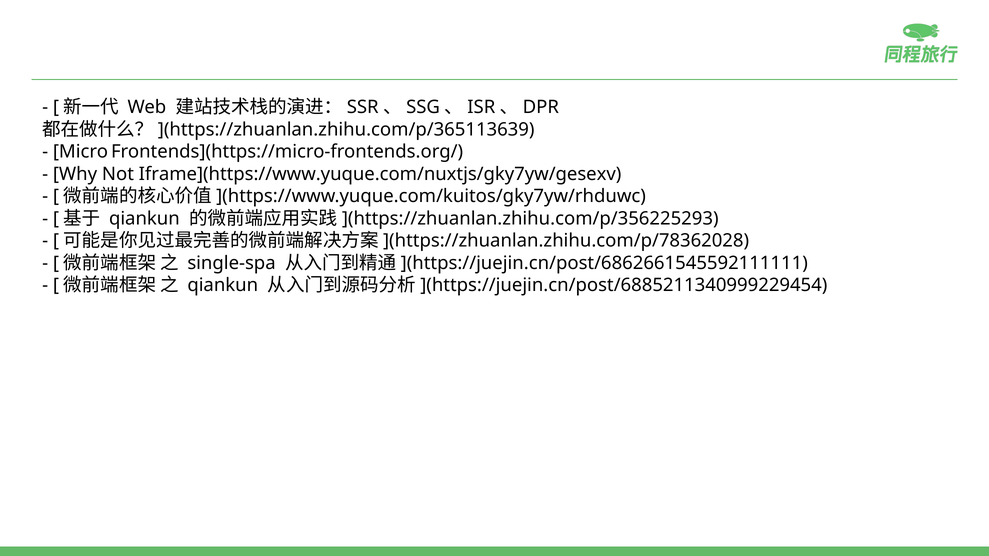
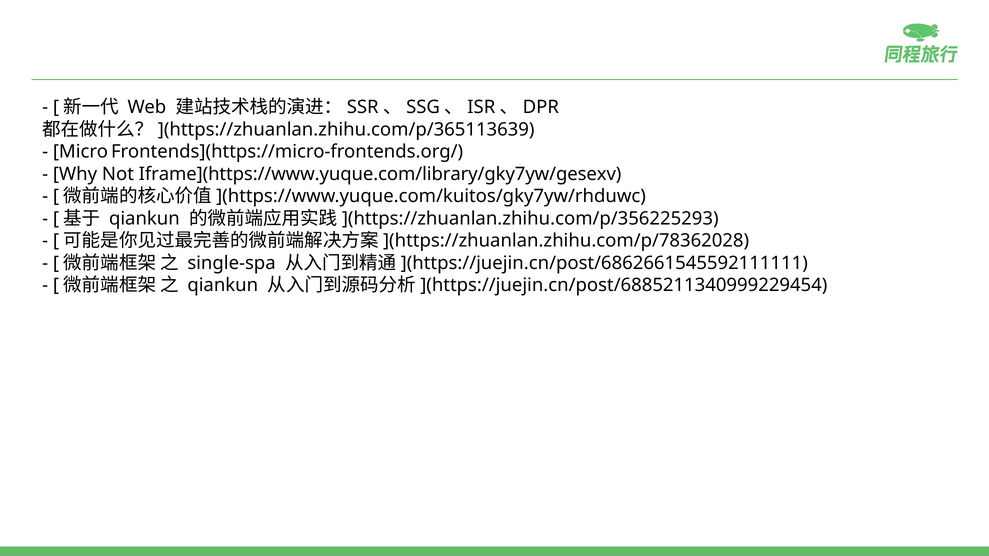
Iframe](https://www.yuque.com/nuxtjs/gky7yw/gesexv: Iframe](https://www.yuque.com/nuxtjs/gky7yw/gesexv -> Iframe](https://www.yuque.com/library/gky7yw/gesexv (380, 174)
